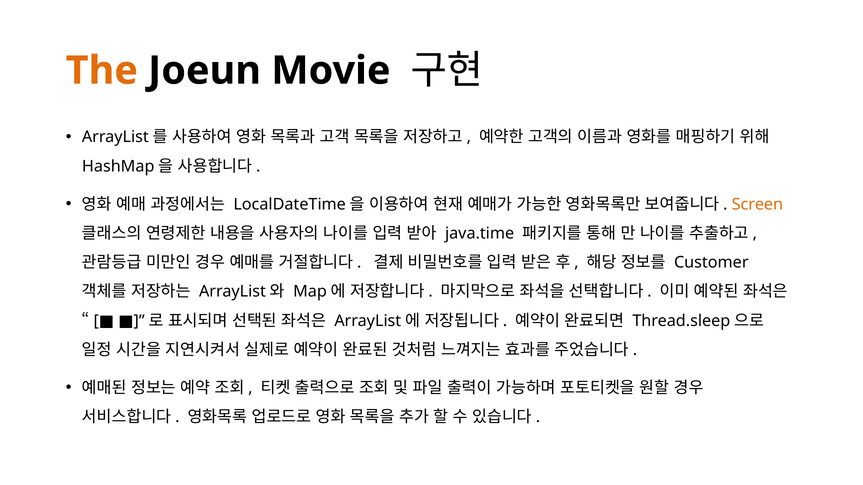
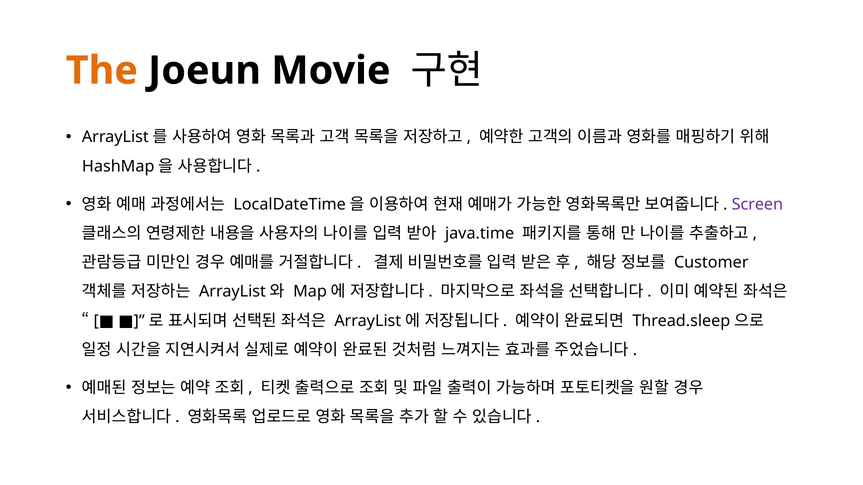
Screen colour: orange -> purple (757, 204)
